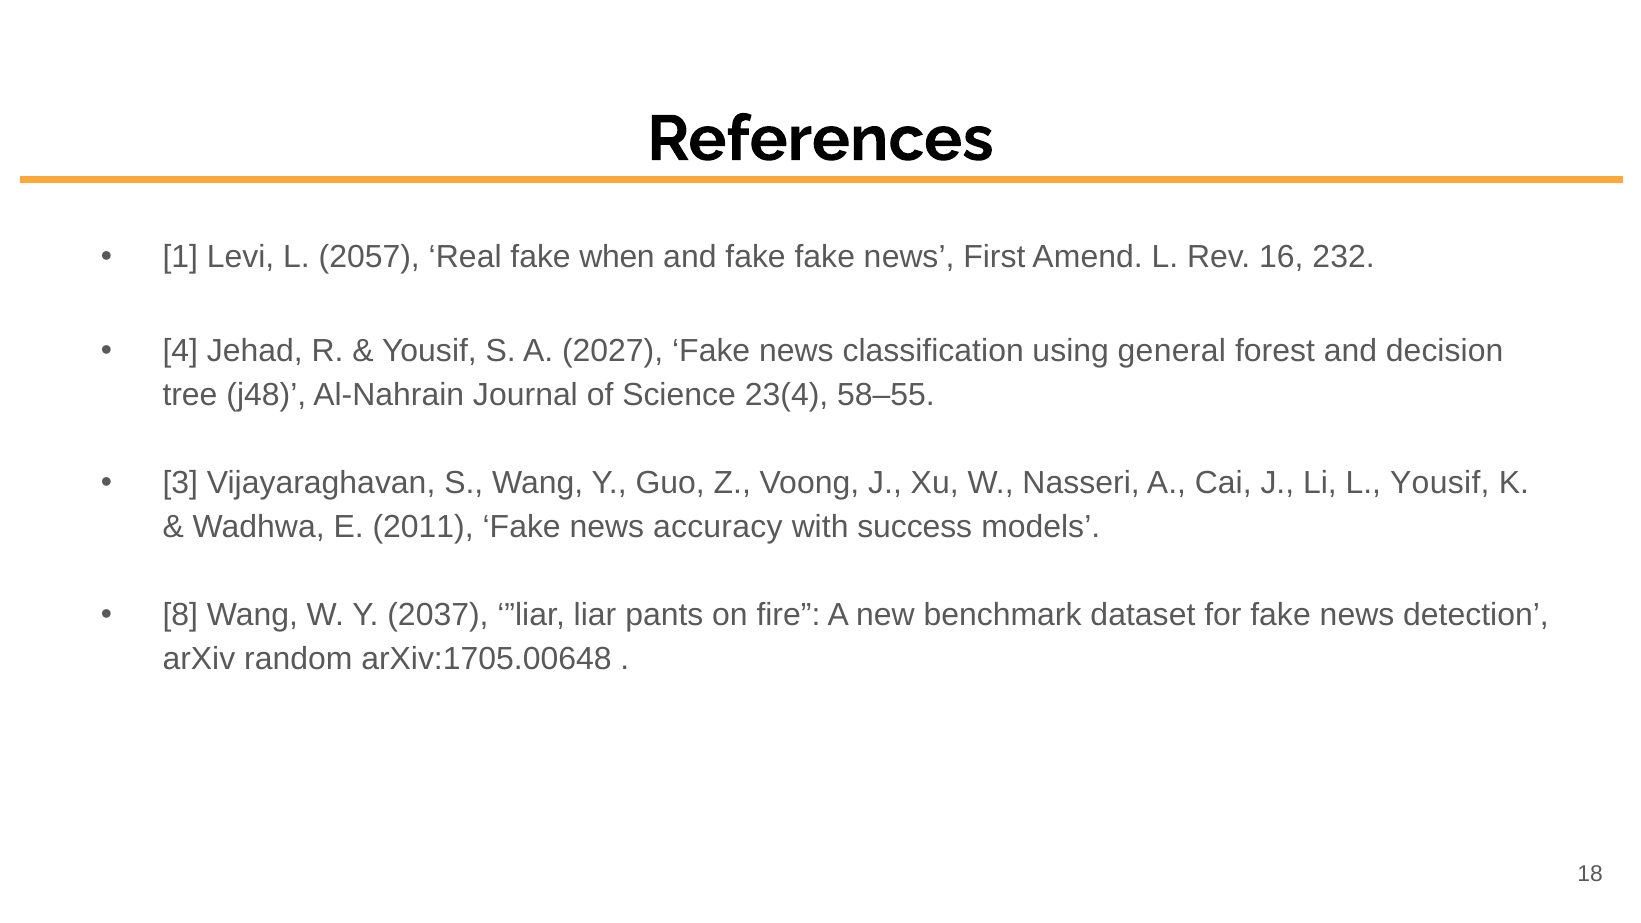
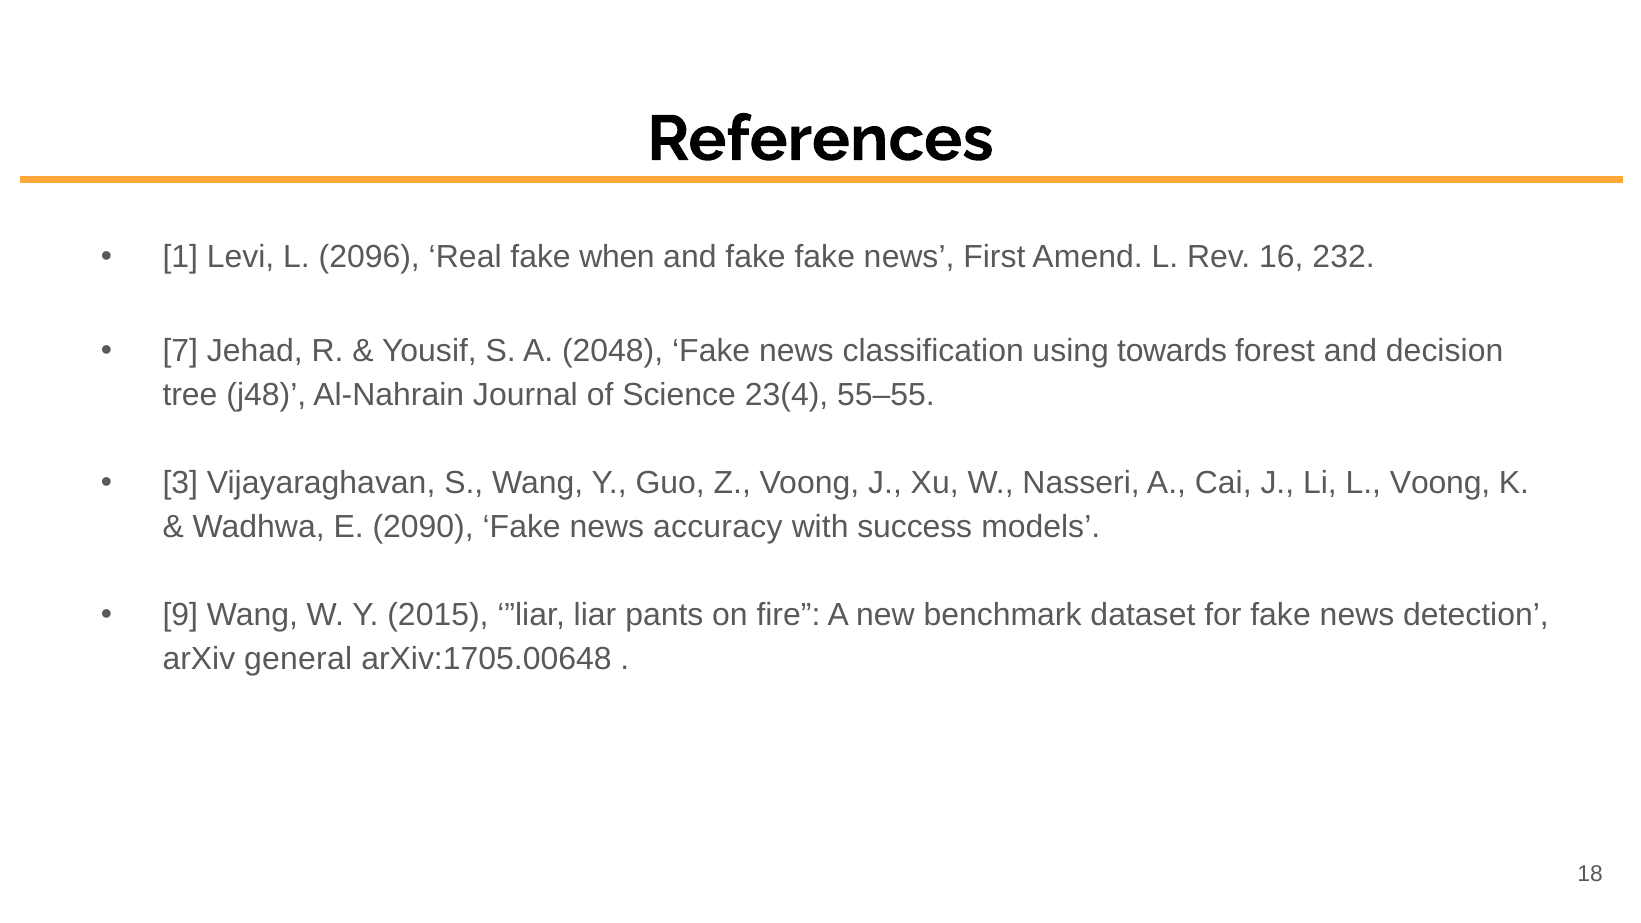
2057: 2057 -> 2096 (369, 257)
4: 4 -> 7 (180, 351)
2027: 2027 -> 2048 (613, 351)
general: general -> towards (1172, 351)
58–55: 58–55 -> 55–55 (886, 395)
L Yousif: Yousif -> Voong (1440, 483)
2011: 2011 -> 2090 (423, 527)
8: 8 -> 9 (180, 615)
2037: 2037 -> 2015 (438, 615)
random: random -> general (298, 659)
